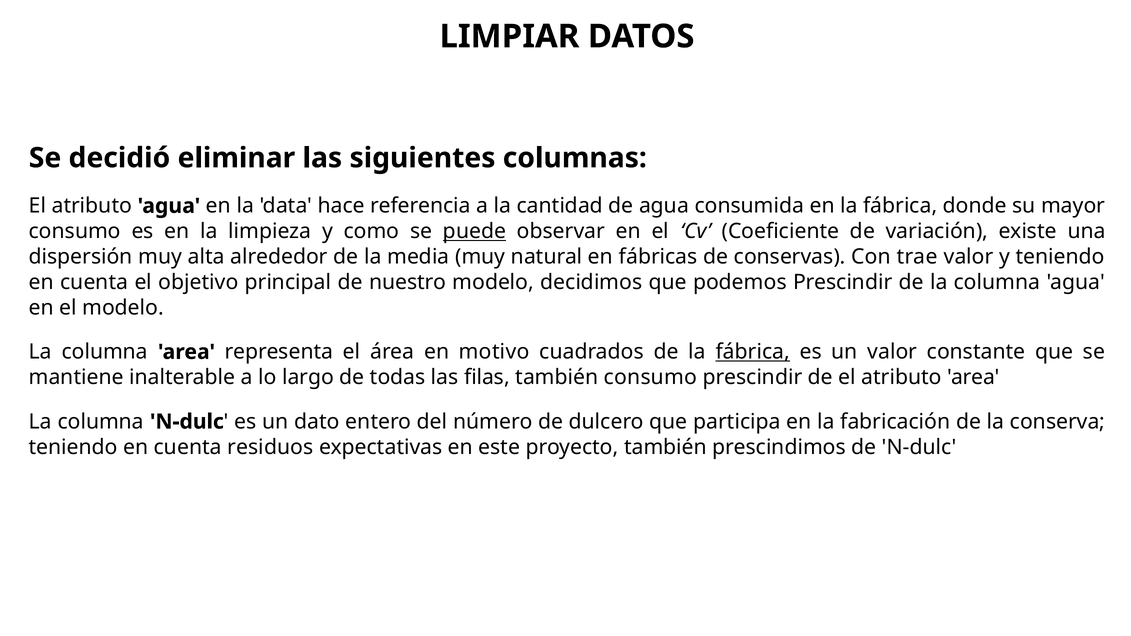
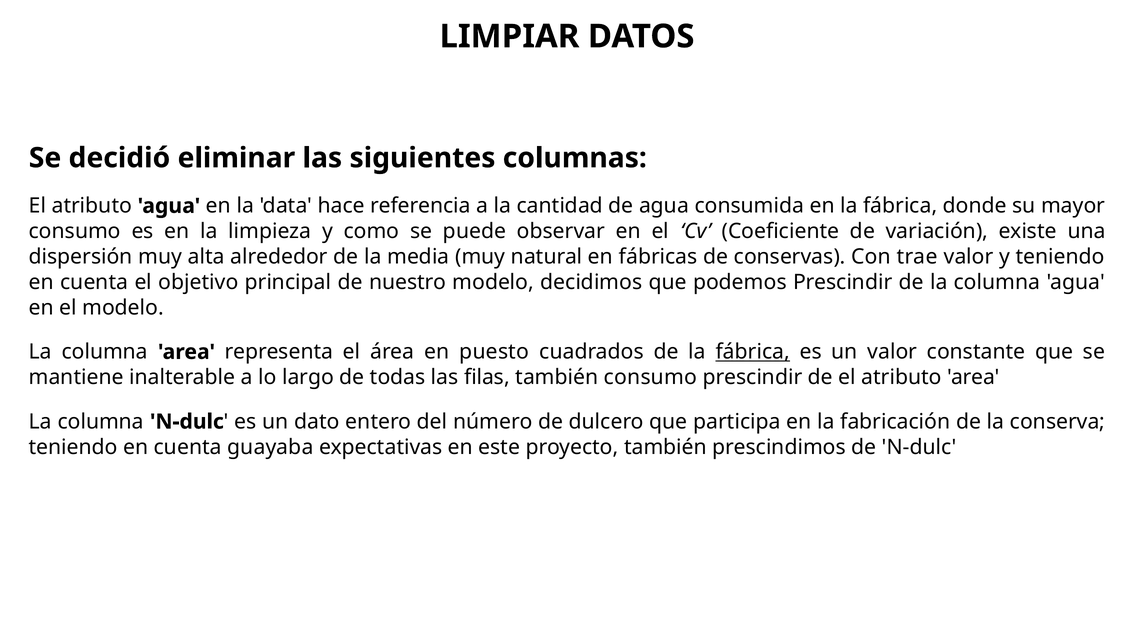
puede underline: present -> none (475, 231)
motivo: motivo -> puesto (494, 352)
residuos: residuos -> guayaba (270, 447)
